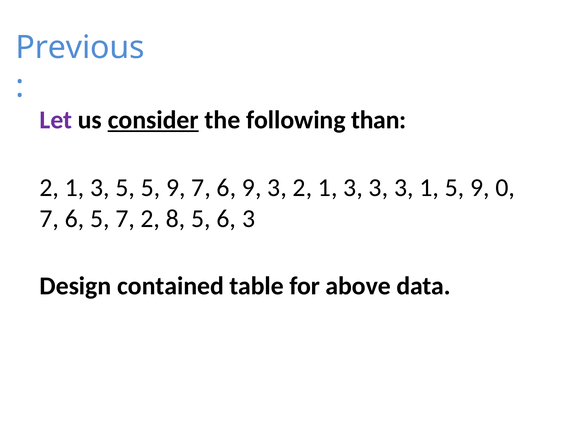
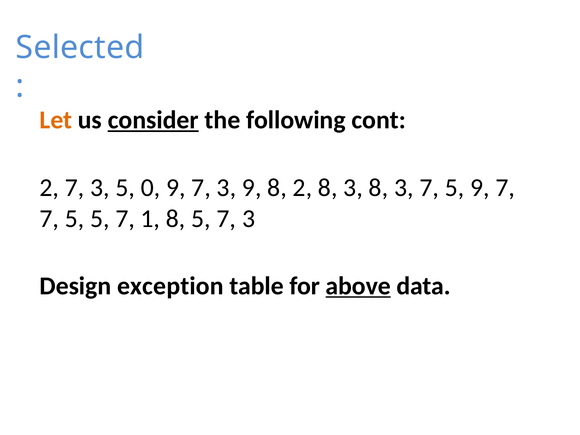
Previous: Previous -> Selected (80, 48)
Let colour: purple -> orange (56, 120)
than: than -> cont (379, 120)
1: 1 -> 7 (75, 188)
5 5: 5 -> 0 (150, 188)
9 7 6: 6 -> 3 (226, 188)
9 3: 3 -> 8 (277, 188)
1: 1 -> 8 (328, 188)
3: 3 -> 8 (378, 188)
3 1: 1 -> 7 (429, 188)
5 9 0: 0 -> 7 (505, 188)
6: 6 -> 5 (75, 219)
7 2: 2 -> 1 (150, 219)
8 5 6: 6 -> 7 (226, 219)
contained: contained -> exception (170, 286)
above underline: none -> present (358, 286)
